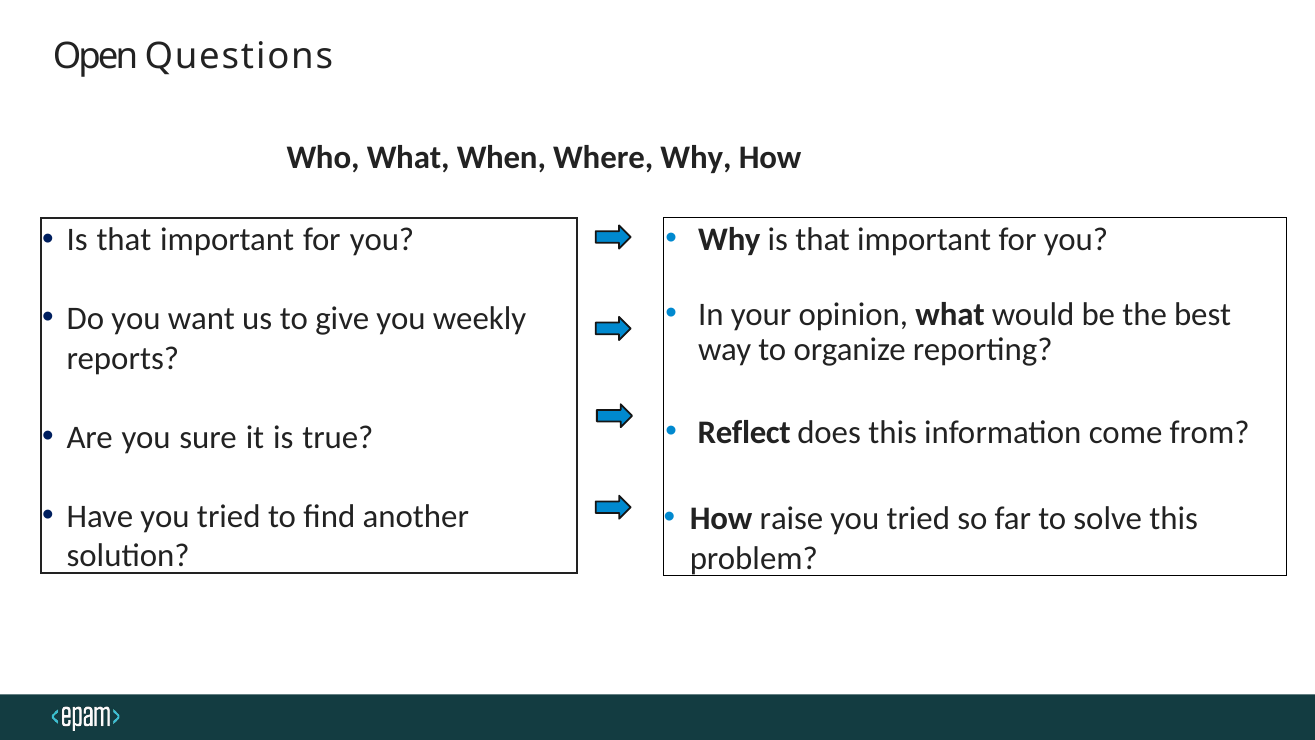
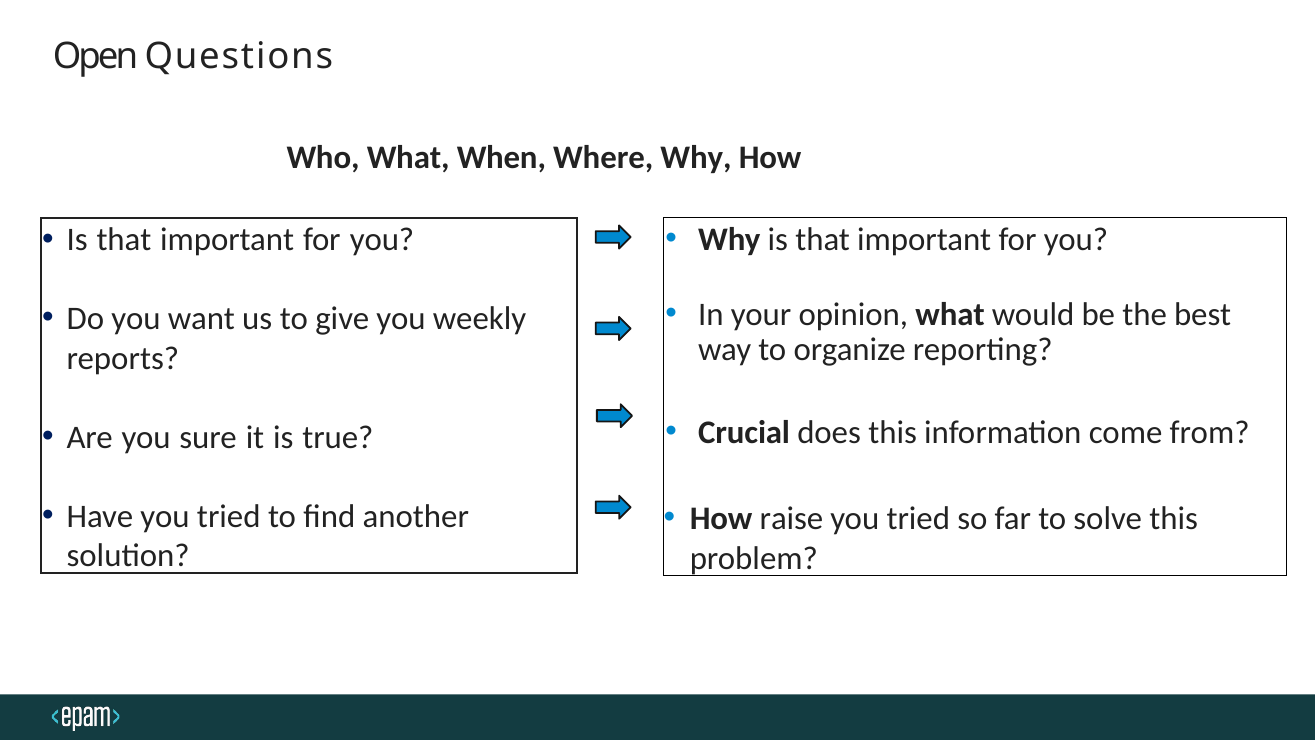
Reflect: Reflect -> Crucial (744, 432)
